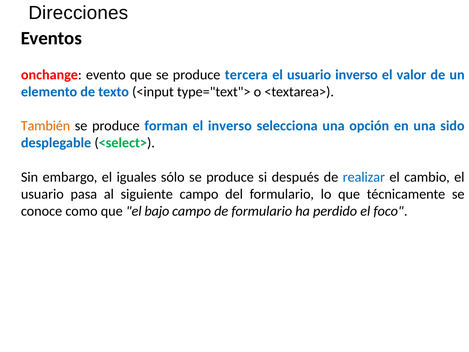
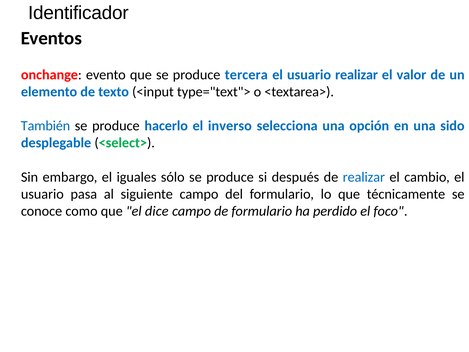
Direcciones: Direcciones -> Identificador (78, 13)
usuario inverso: inverso -> realizar (357, 75)
También colour: orange -> blue (46, 126)
forman: forman -> hacerlo (166, 126)
bajo: bajo -> dice (157, 211)
